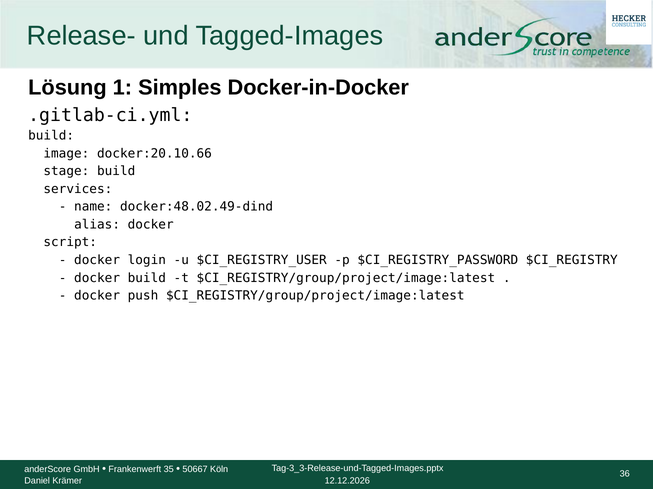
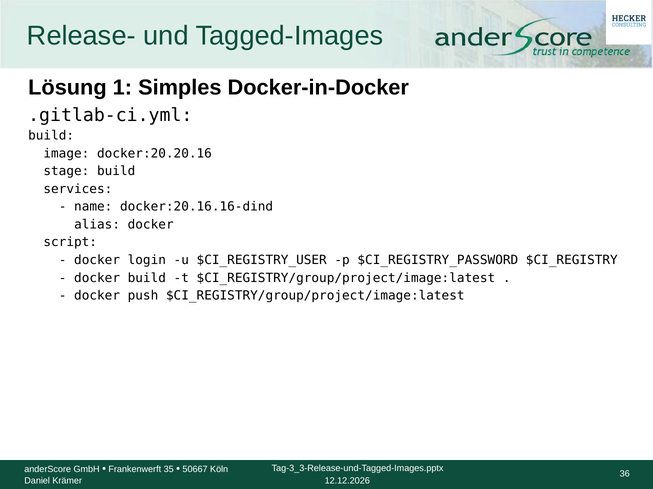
docker:20.10.66: docker:20.10.66 -> docker:20.20.16 (154, 154)
docker:48.02.49-dind: docker:48.02.49-dind -> docker:20.16.16-dind (197, 207)
